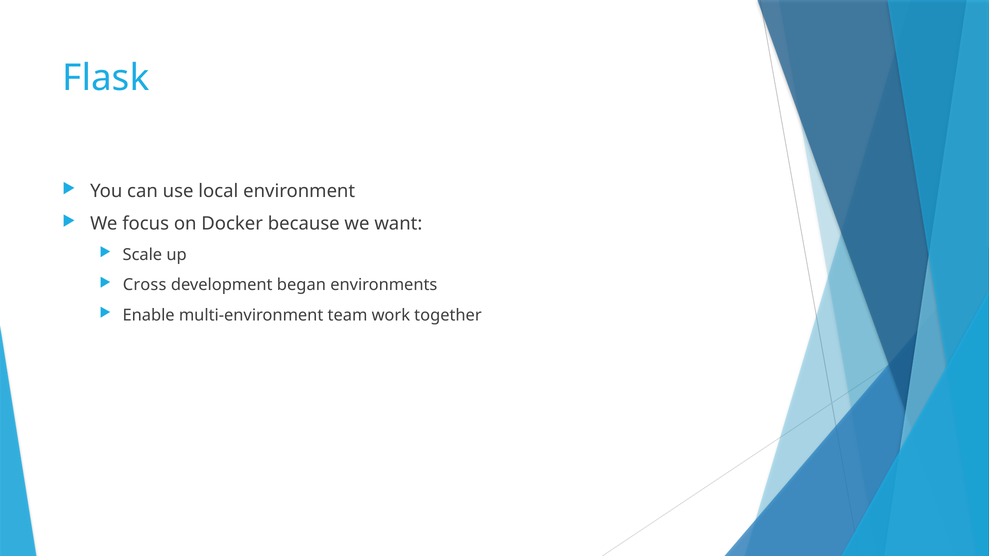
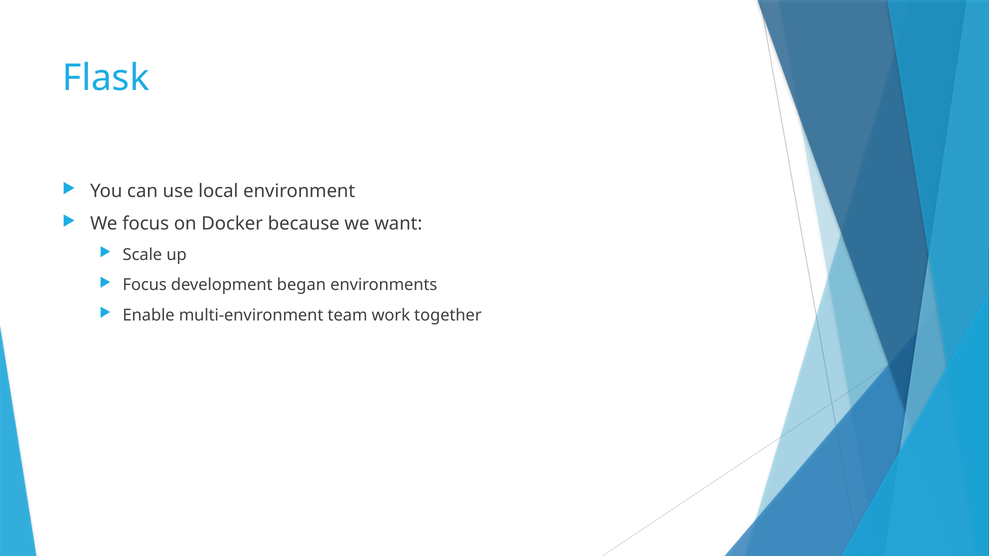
Cross: Cross -> Focus (145, 285)
